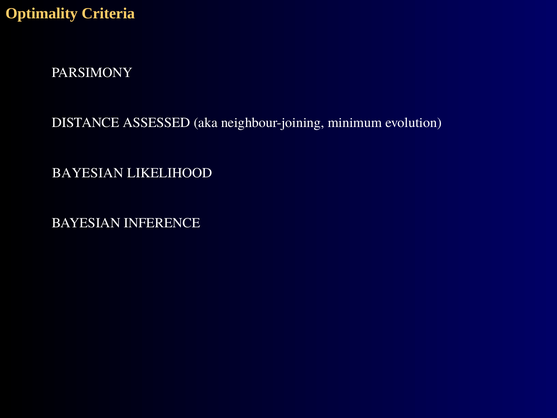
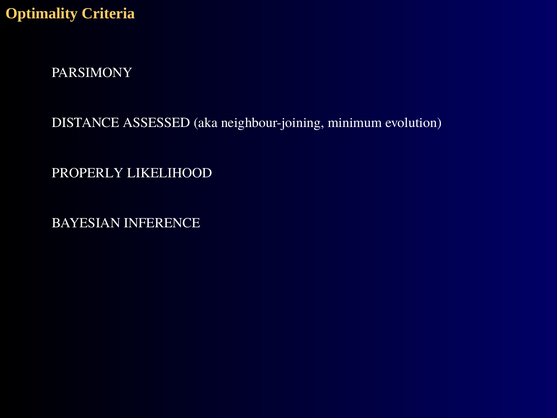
BAYESIAN: BAYESIAN -> PROPERLY (88, 173)
